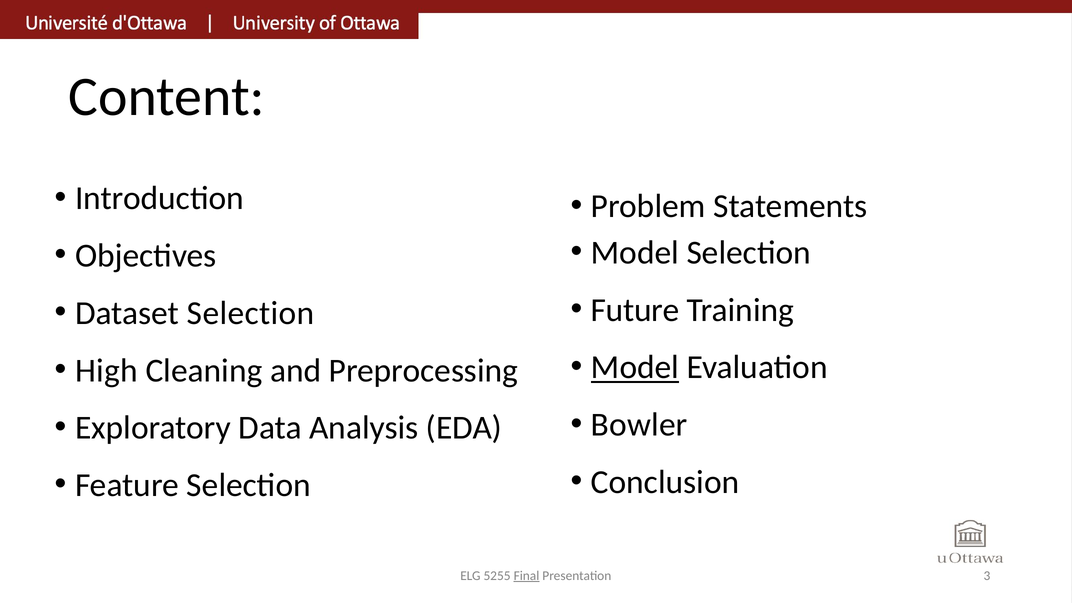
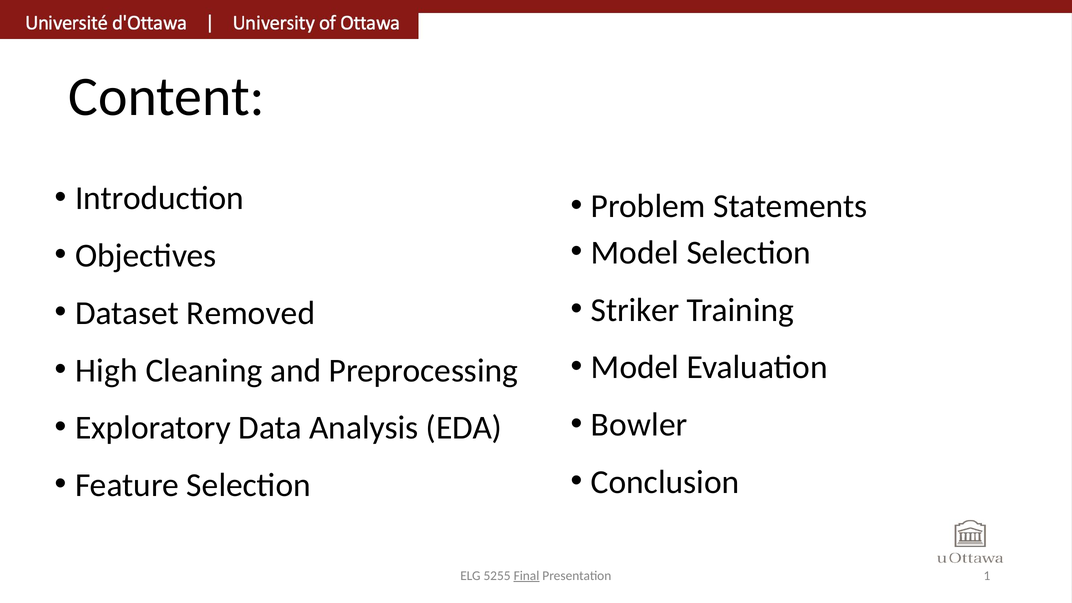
Future: Future -> Striker (635, 310)
Dataset Selection: Selection -> Removed (251, 313)
Model underline: present -> none (635, 367)
3: 3 -> 1 (987, 576)
